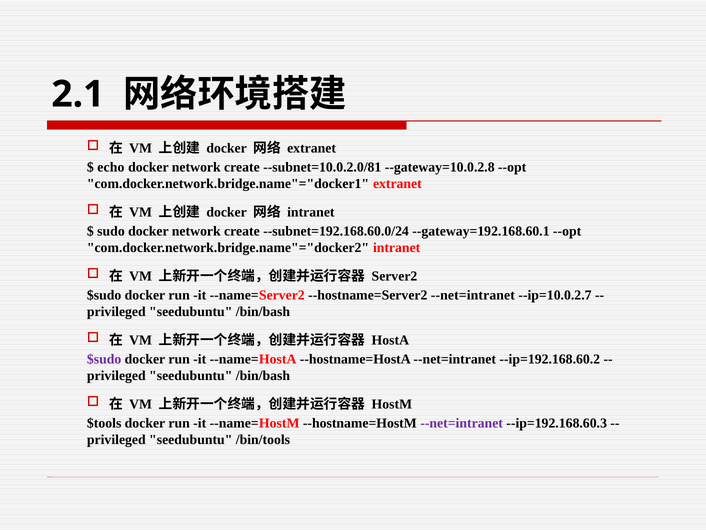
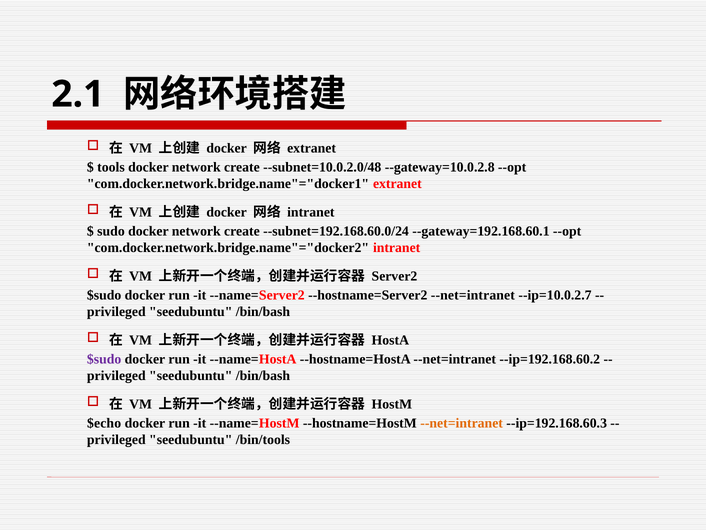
echo: echo -> tools (111, 167)
--subnet=10.0.2.0/81: --subnet=10.0.2.0/81 -> --subnet=10.0.2.0/48 (322, 167)
$tools: $tools -> $echo (104, 423)
--net=intranet colour: purple -> orange (462, 423)
